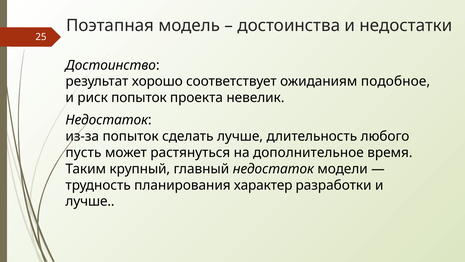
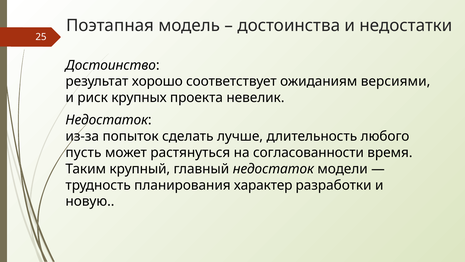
подобное: подобное -> версиями (396, 81)
риск попыток: попыток -> крупных (139, 98)
дополнительное: дополнительное -> согласованности (308, 152)
лучше: лучше -> новую (90, 201)
